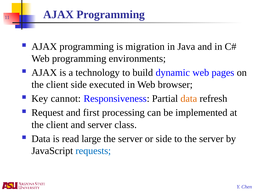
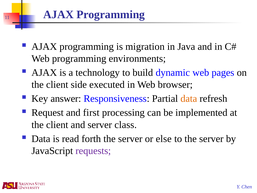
cannot: cannot -> answer (66, 99)
large: large -> forth (91, 139)
or side: side -> else (164, 139)
requests colour: blue -> purple (93, 151)
